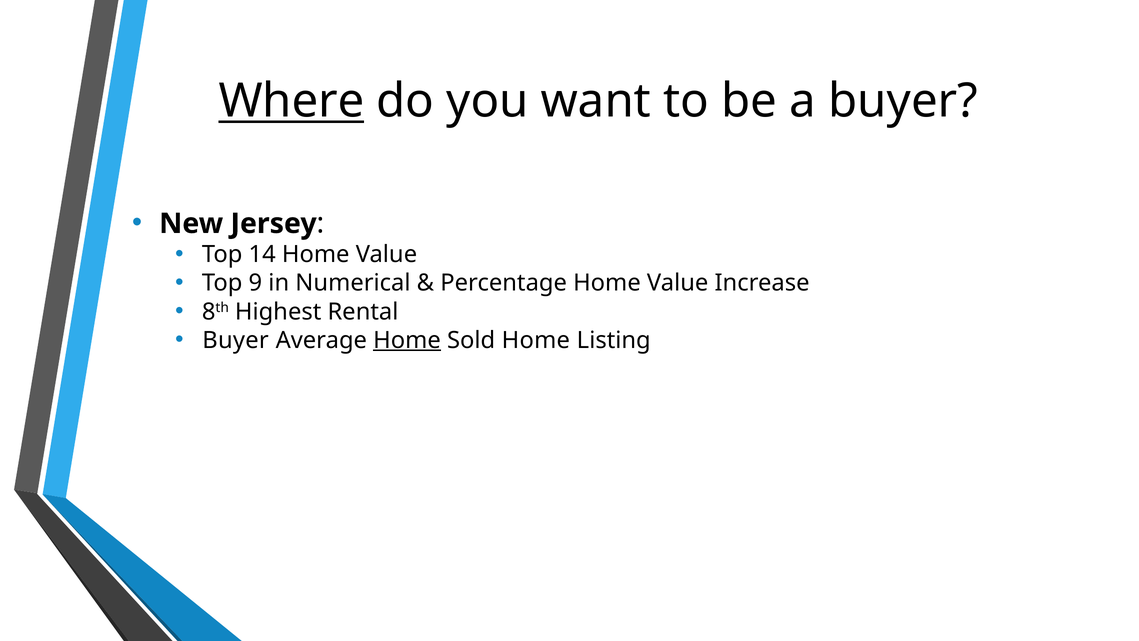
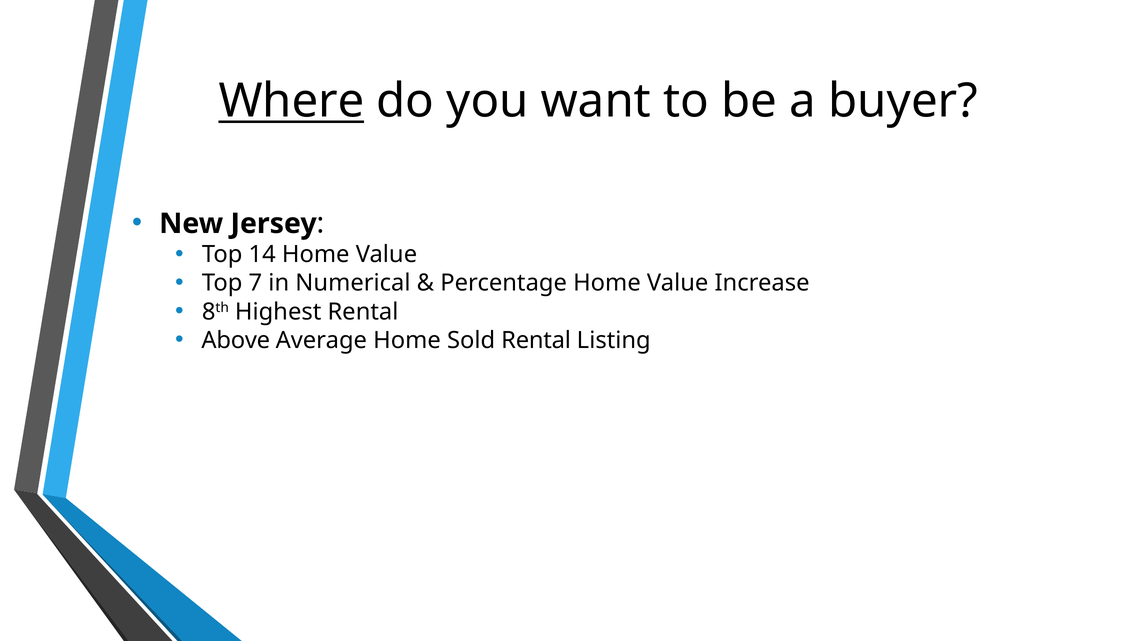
9: 9 -> 7 (255, 283)
Buyer: Buyer -> Above (236, 340)
Home underline: present -> none (407, 340)
Sold Home: Home -> Rental (536, 340)
